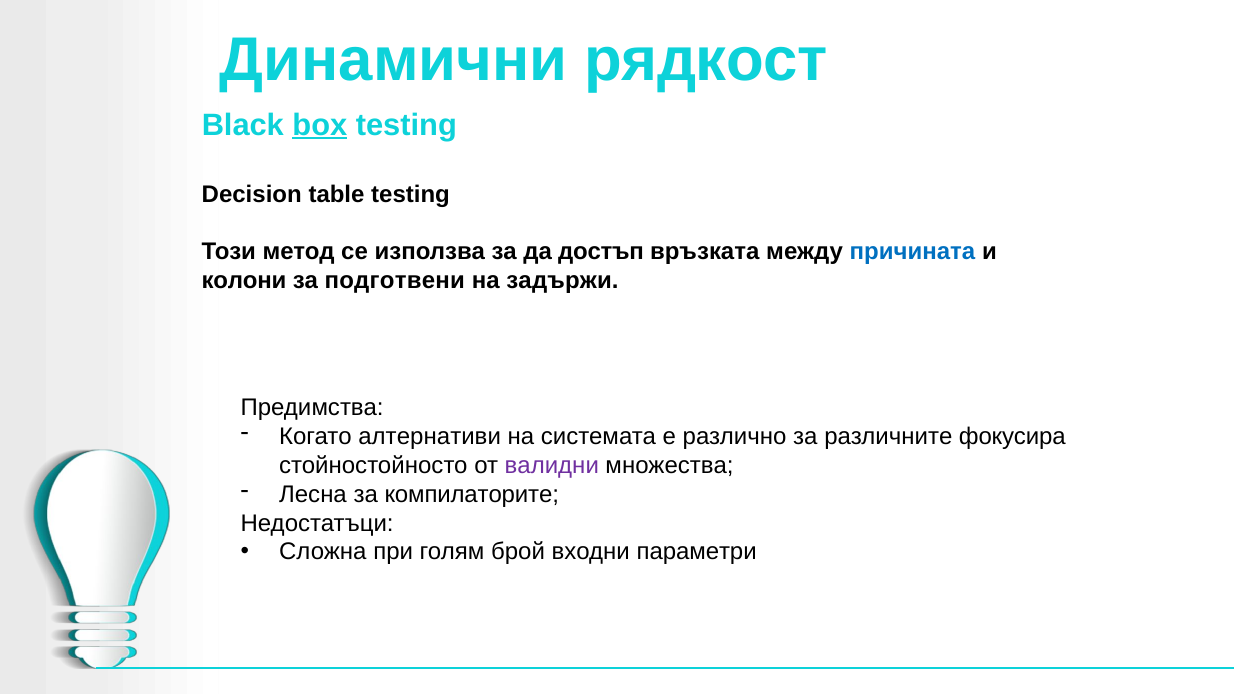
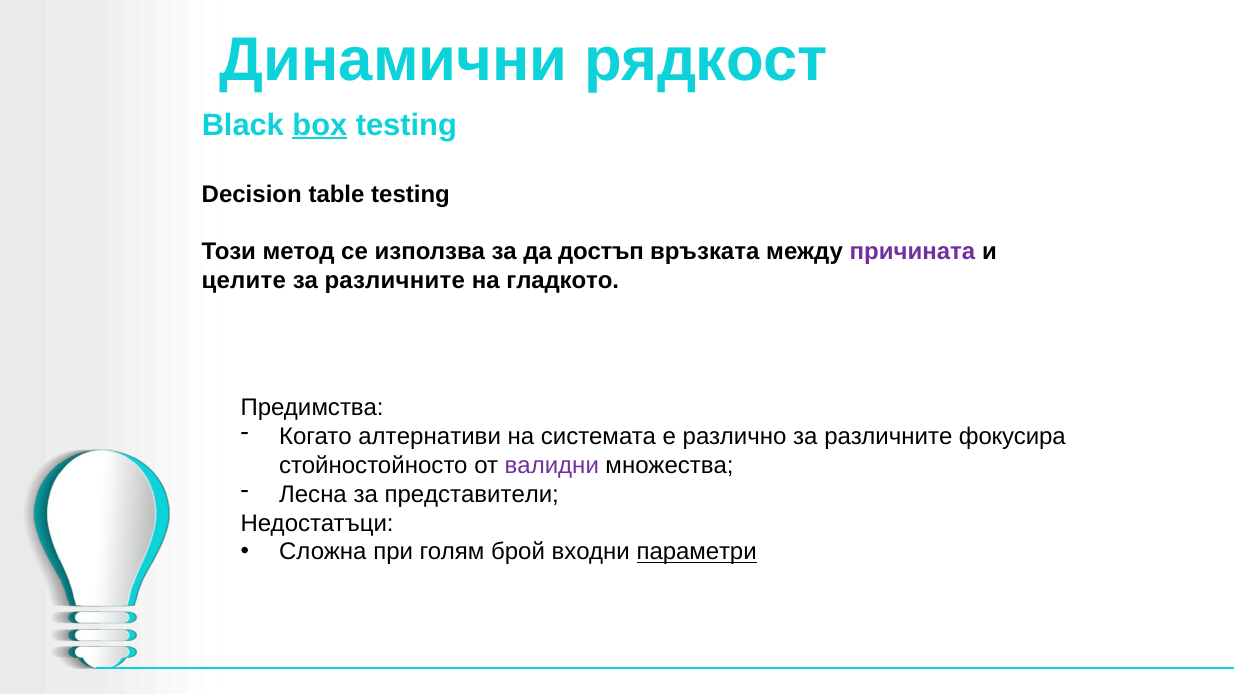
причината colour: blue -> purple (912, 252)
колони: колони -> целите (244, 281)
подготвени: подготвени -> различните (395, 281)
задържи: задържи -> гладкото (563, 281)
компилаторите: компилаторите -> представители (472, 494)
параметри underline: none -> present (697, 552)
